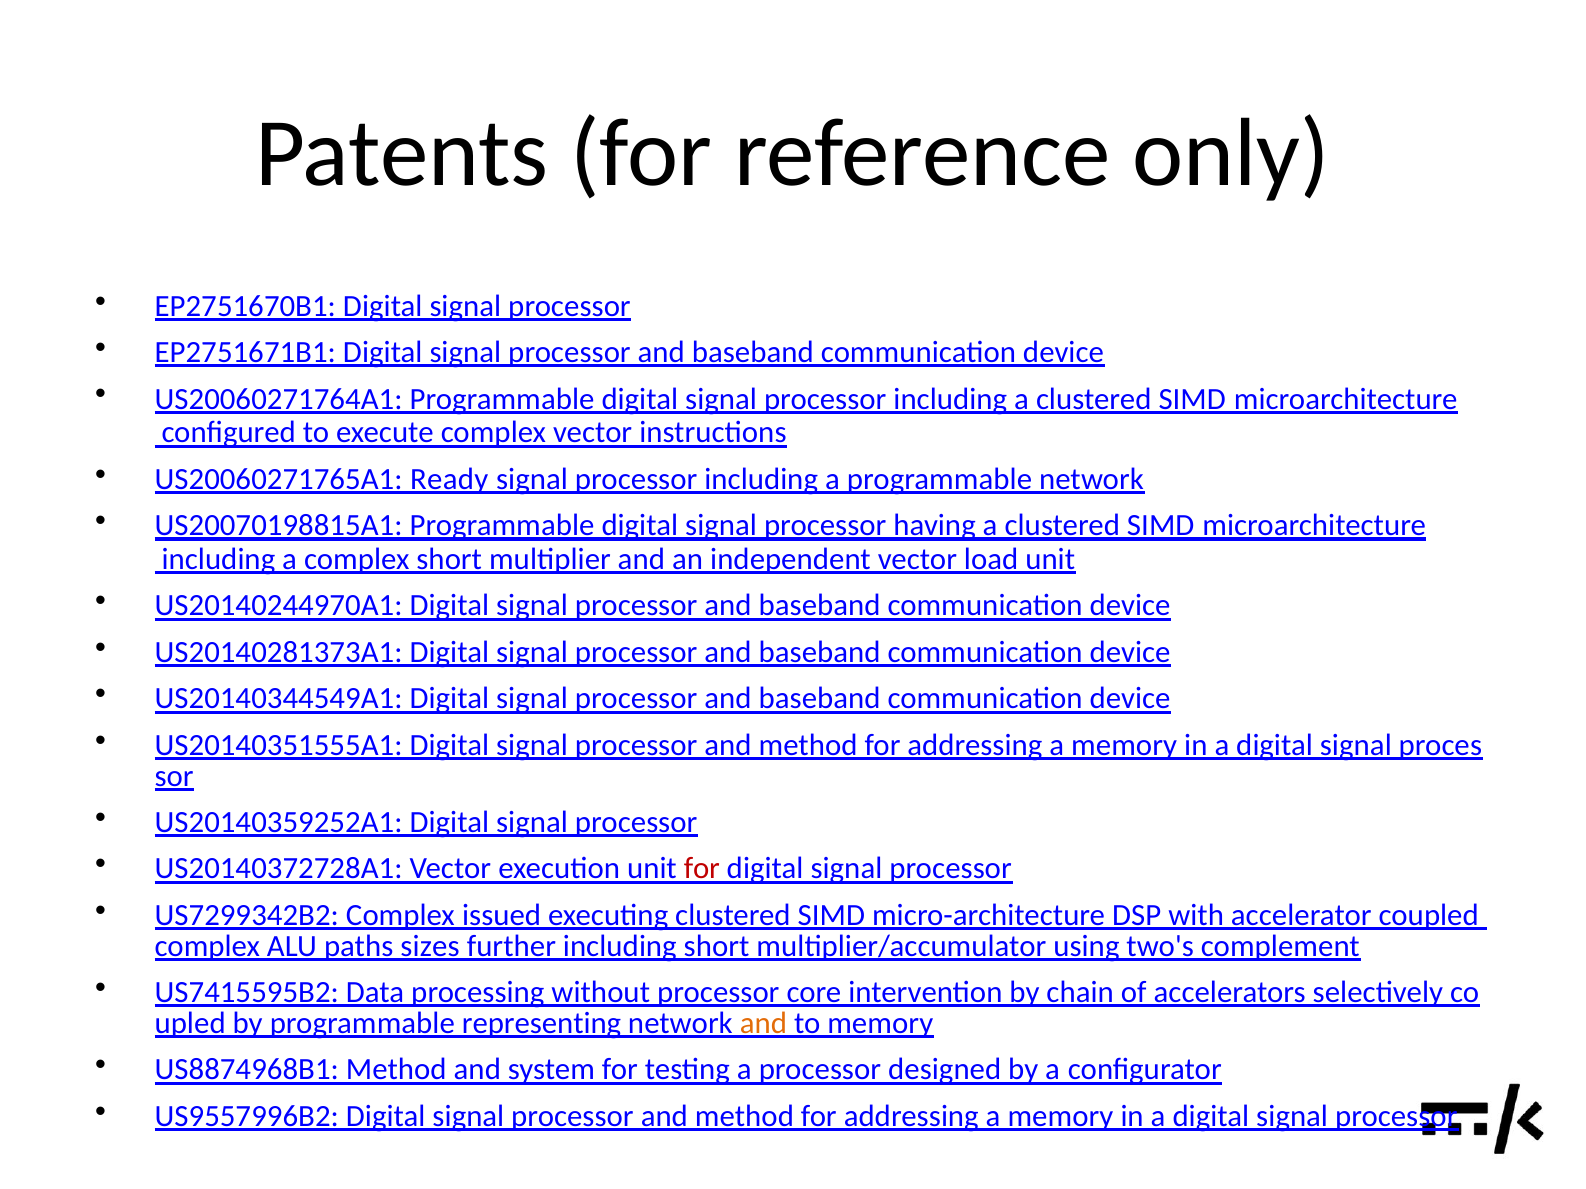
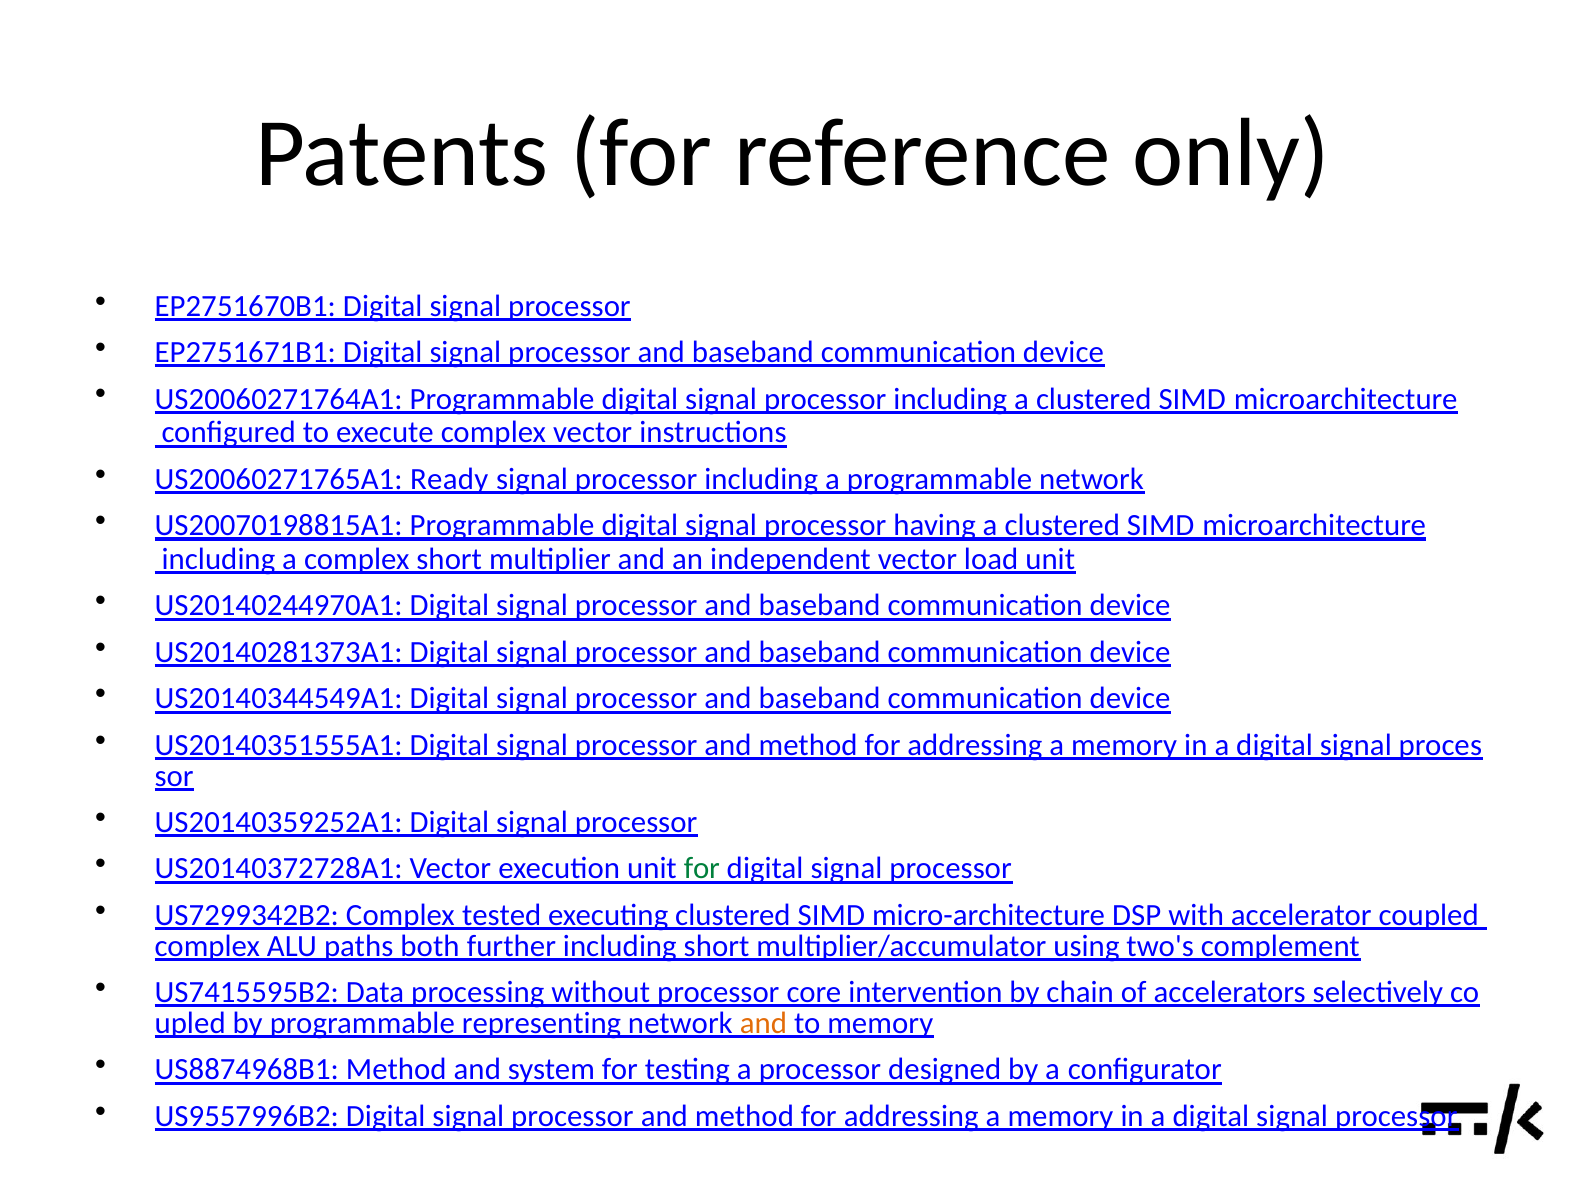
for colour: red -> green (702, 869)
issued: issued -> tested (502, 916)
sizes: sizes -> both (430, 946)
